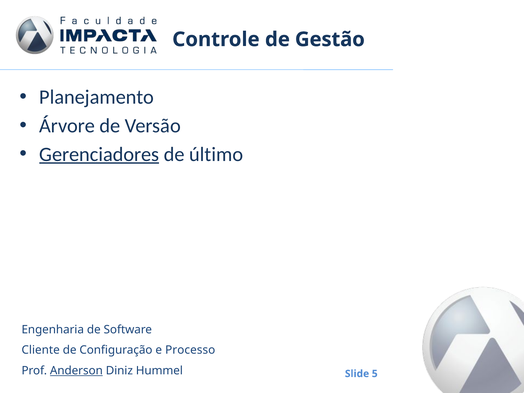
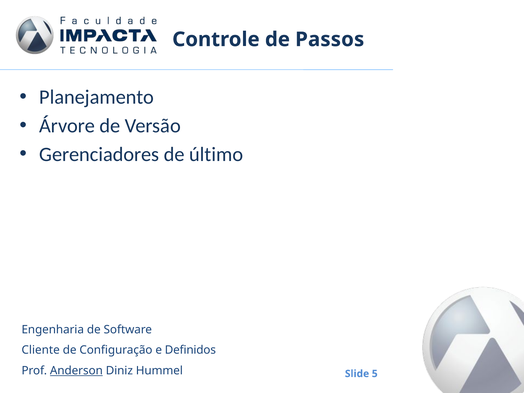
Gestão: Gestão -> Passos (330, 39)
Gerenciadores underline: present -> none (99, 154)
Processo: Processo -> Definidos (190, 350)
